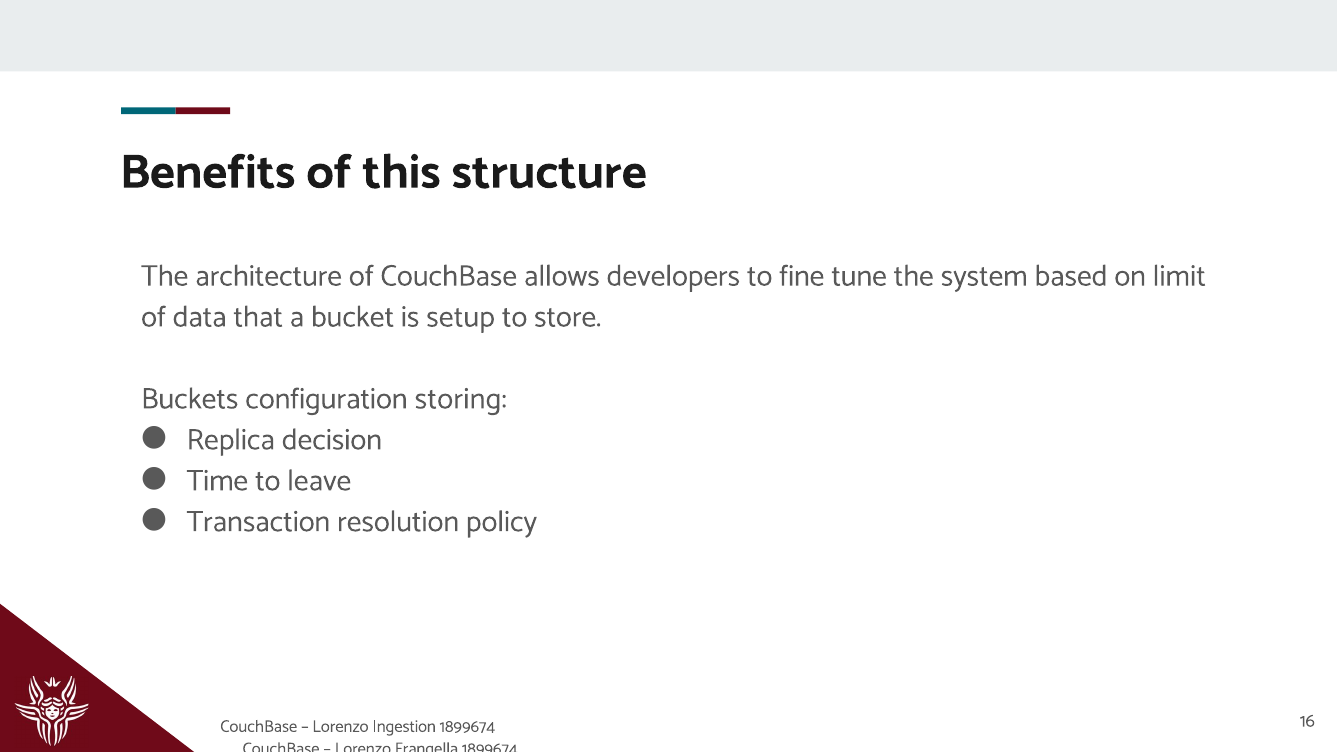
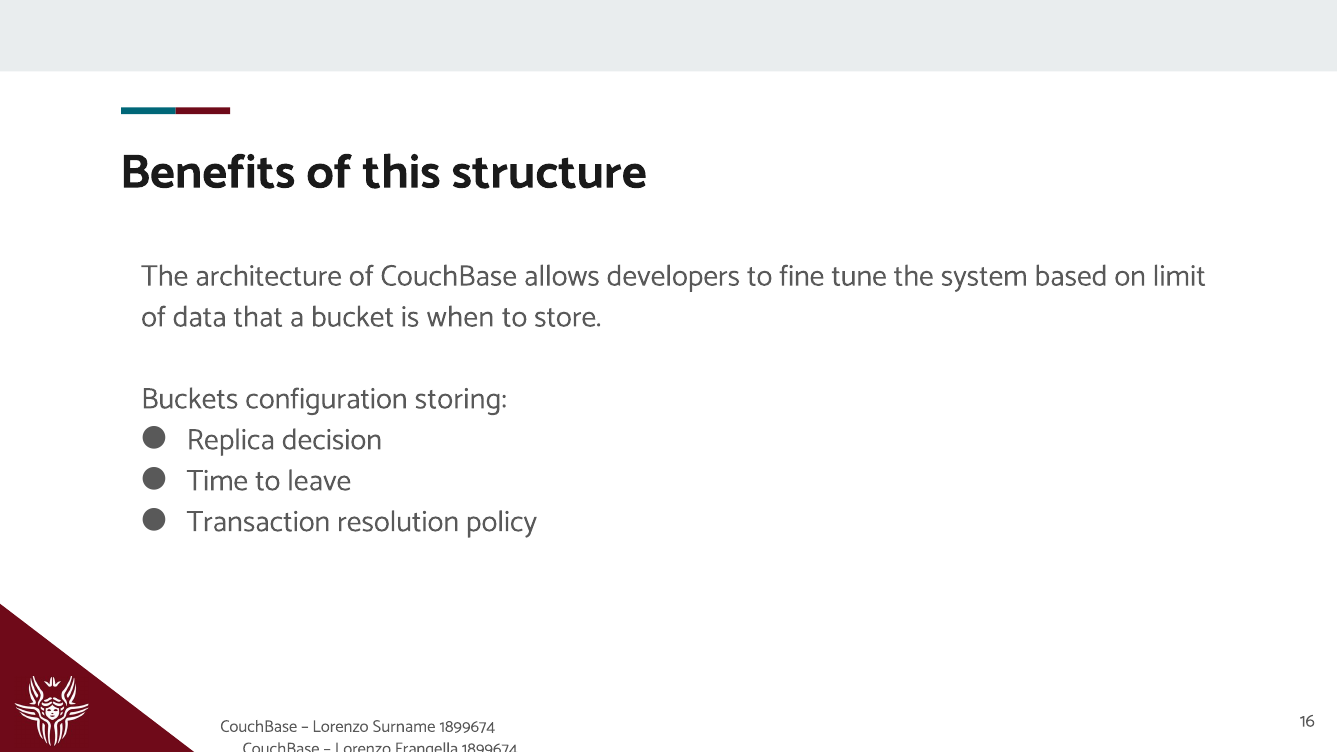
setup: setup -> when (460, 317)
Ingestion: Ingestion -> Surname (404, 726)
